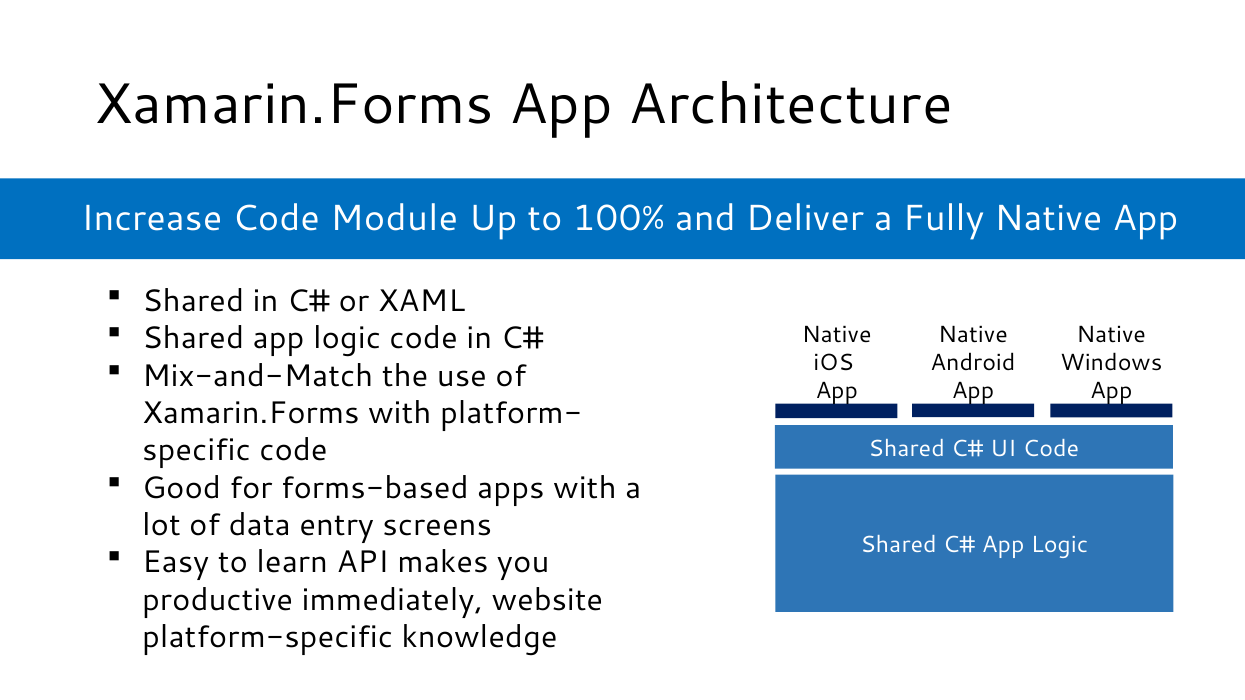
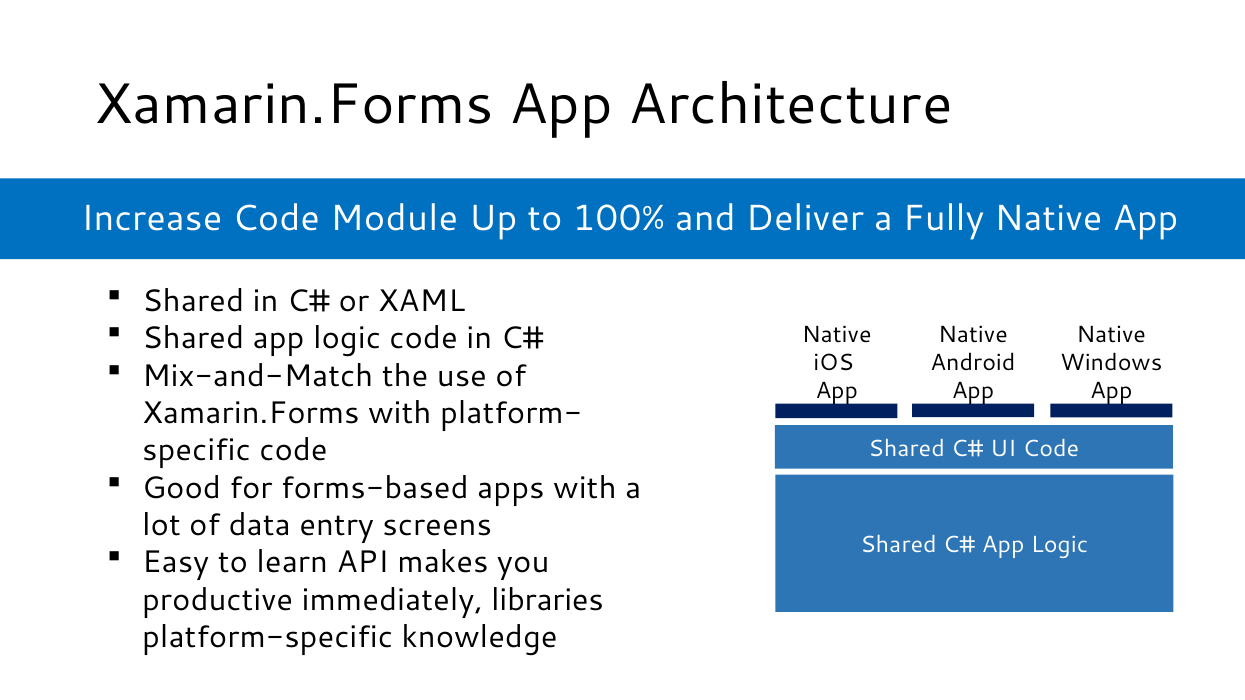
website: website -> libraries (548, 600)
